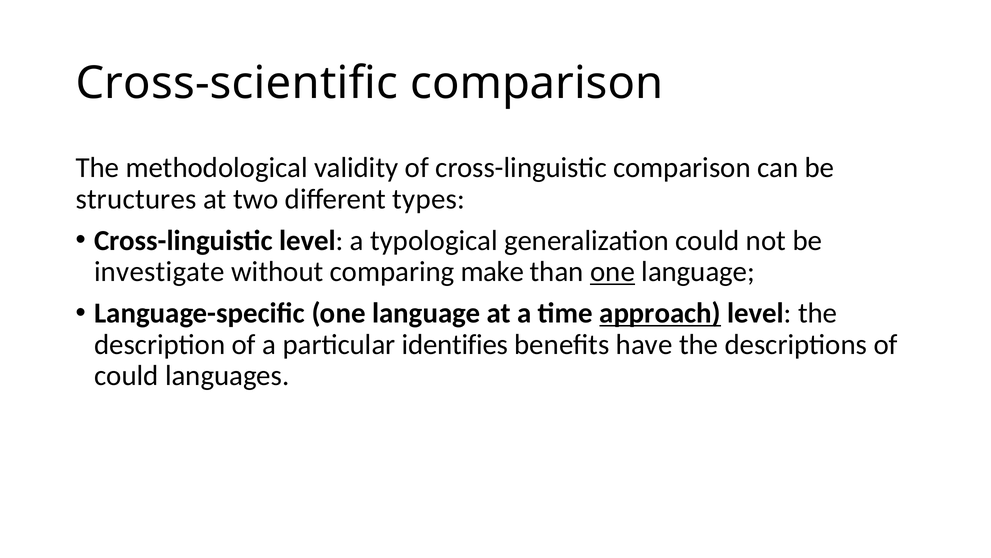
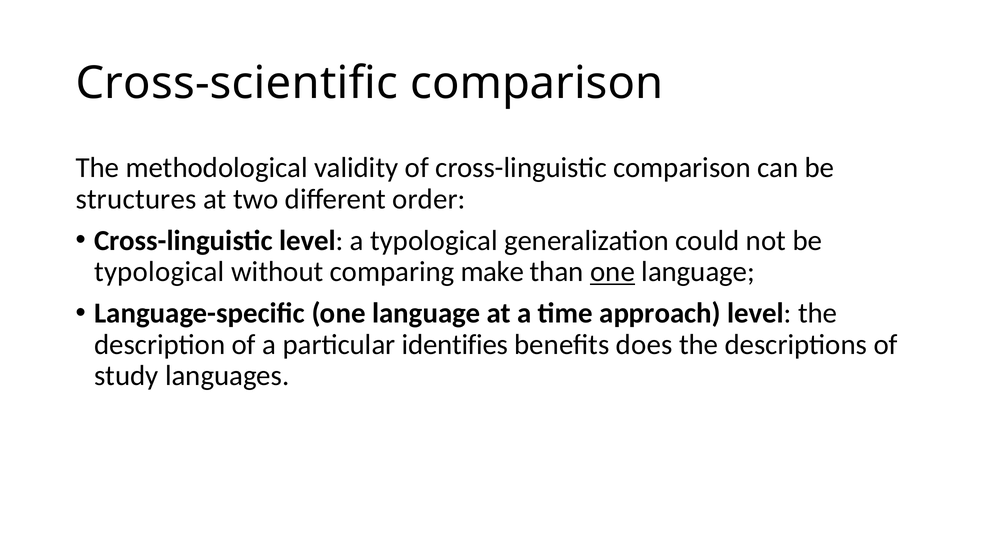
types: types -> order (429, 199)
investigate: investigate -> typological (159, 272)
approach underline: present -> none (660, 313)
have: have -> does (644, 344)
could: could -> study (126, 376)
